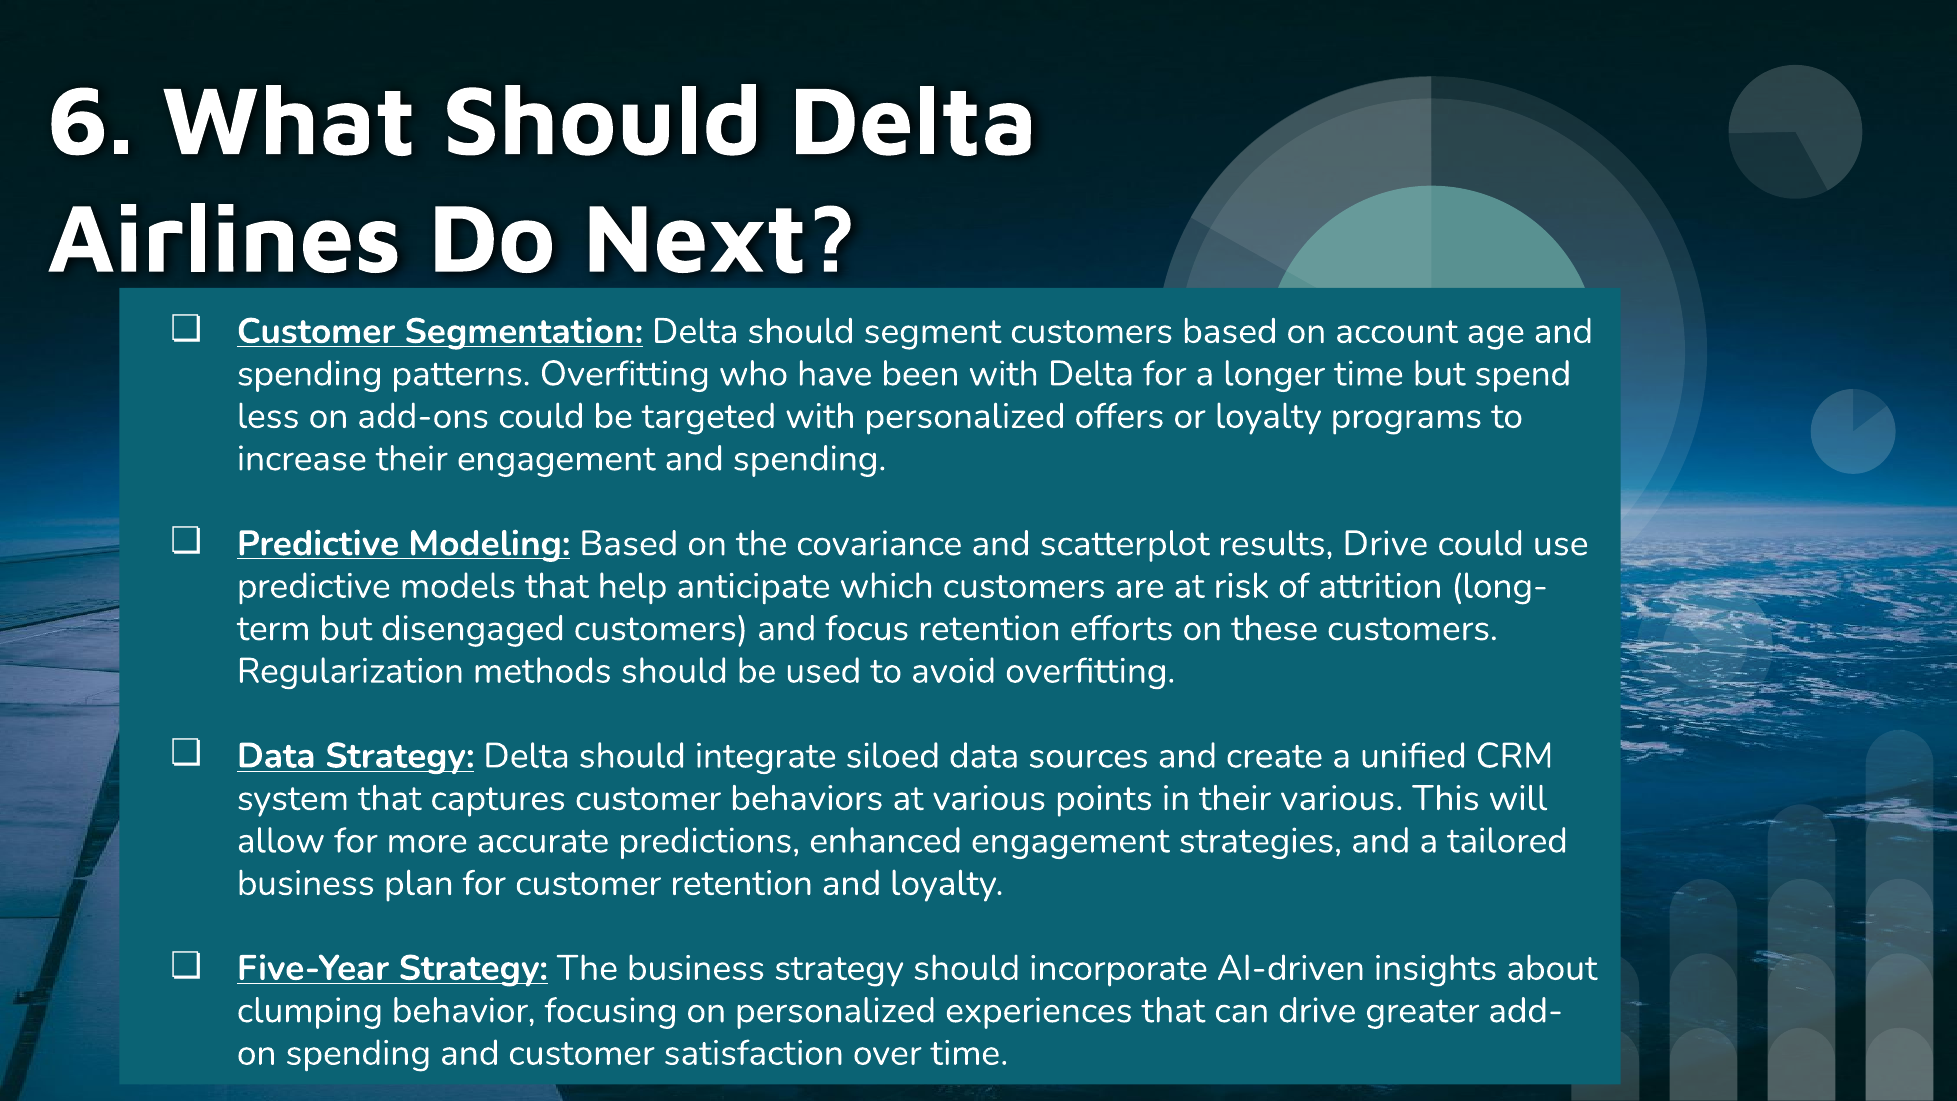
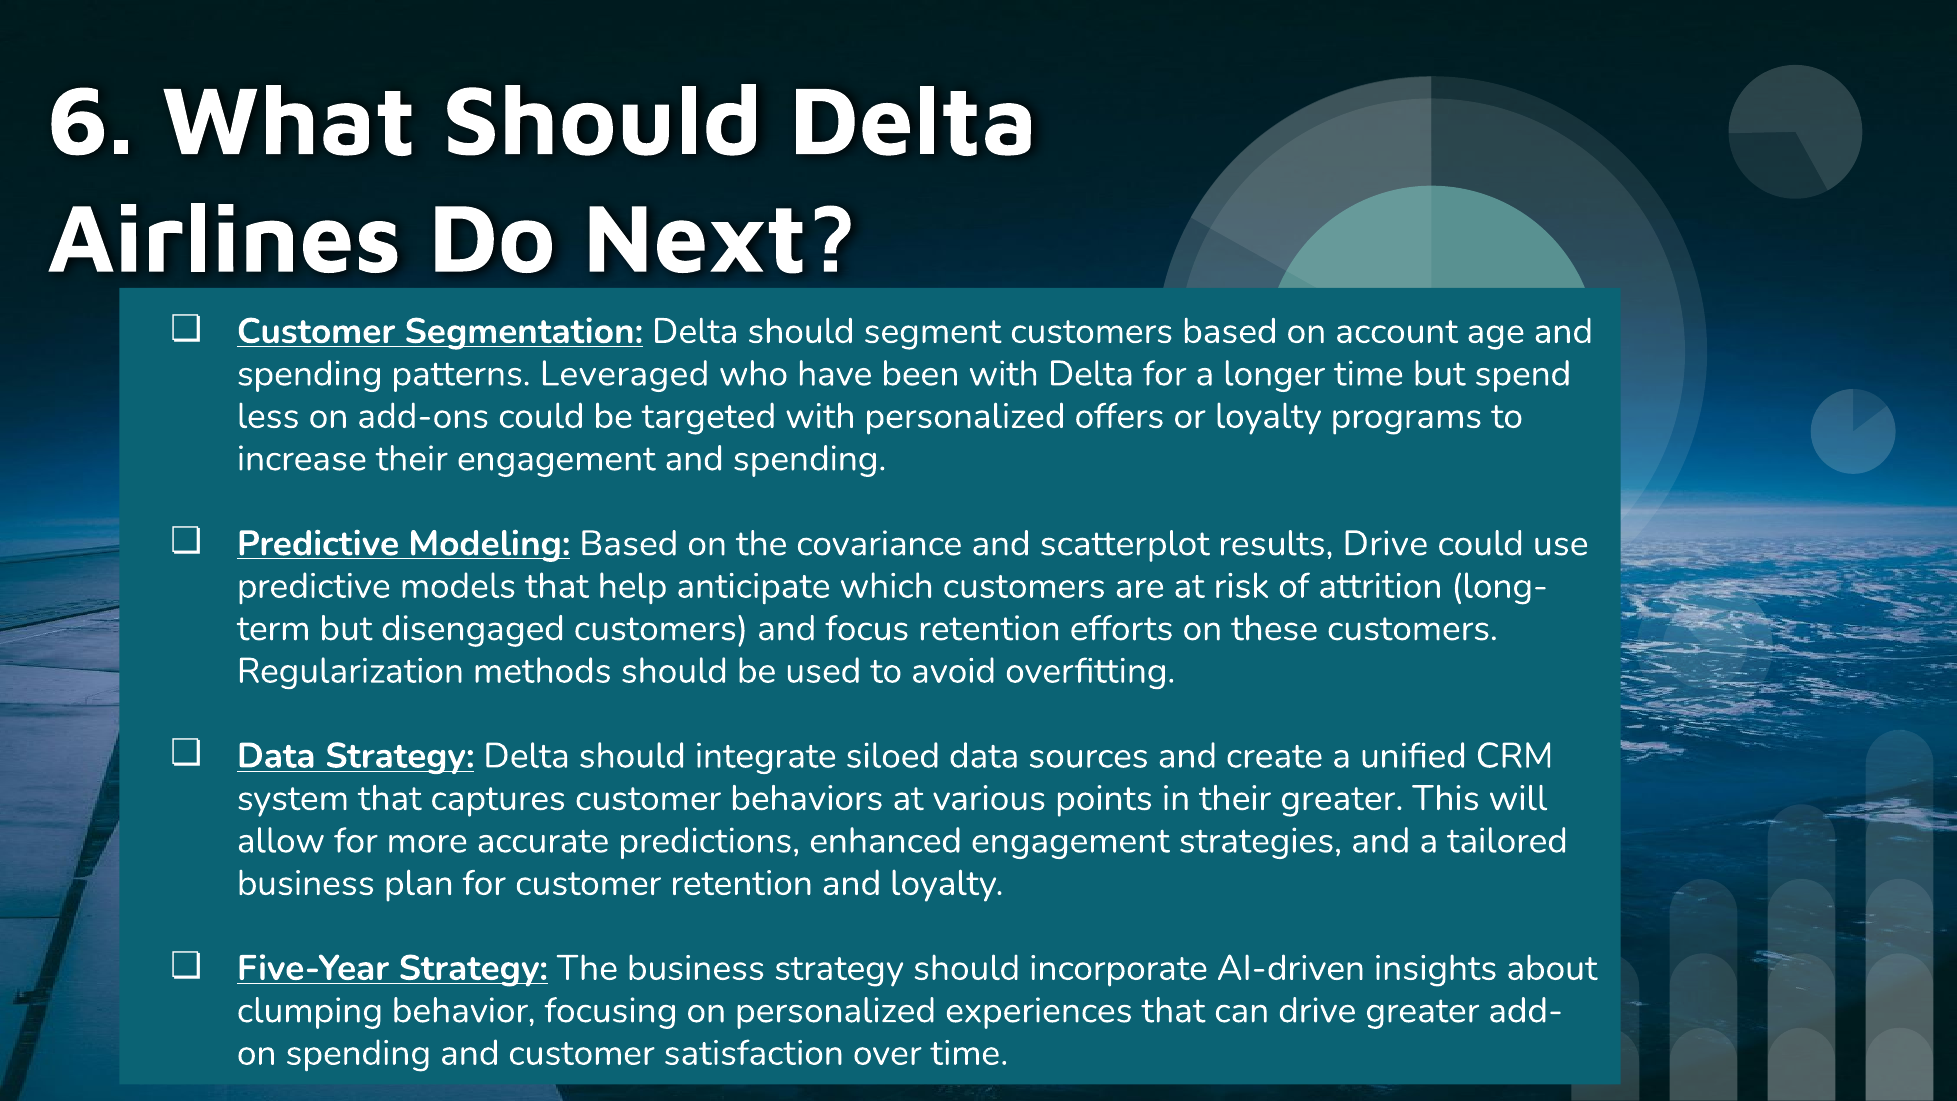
patterns Overfitting: Overfitting -> Leveraged (625, 374)
their various: various -> greater (1342, 798)
